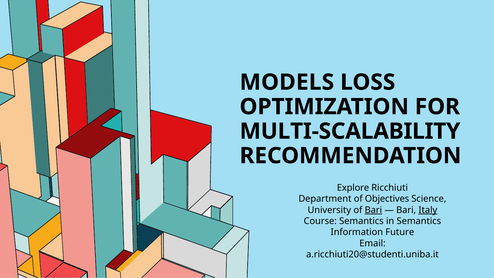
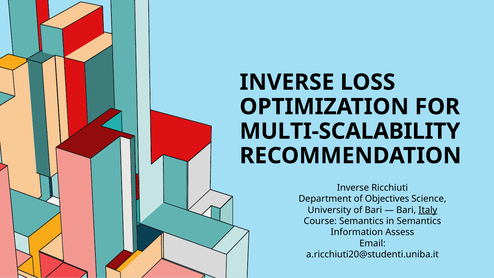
MODELS: MODELS -> INVERSE (287, 82)
Explore: Explore -> Inverse (353, 188)
Bari underline: present -> none (373, 210)
Future: Future -> Assess (400, 232)
